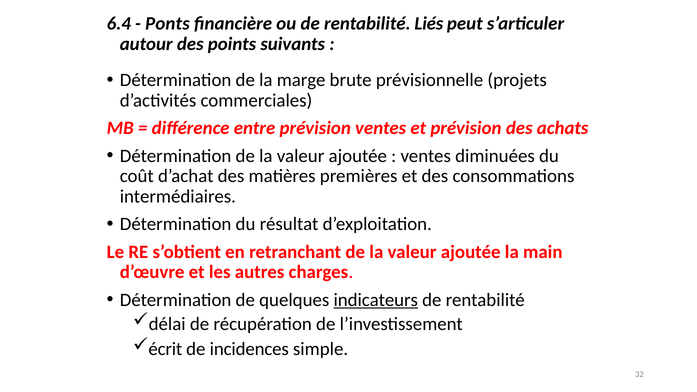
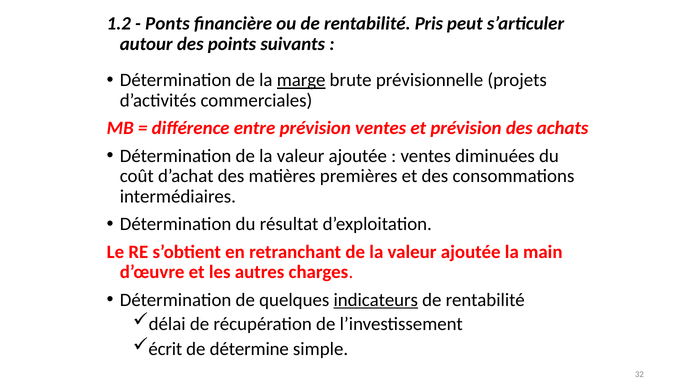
6.4: 6.4 -> 1.2 (119, 23)
Liés: Liés -> Pris (429, 23)
marge underline: none -> present (301, 80)
incidences: incidences -> détermine (249, 349)
